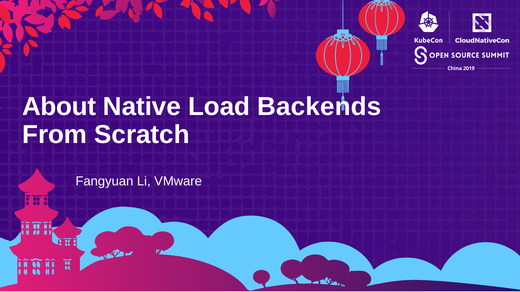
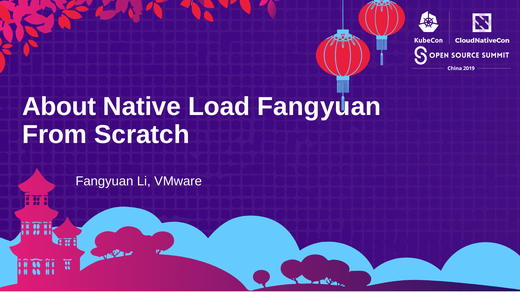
Load Backends: Backends -> Fangyuan (319, 107)
